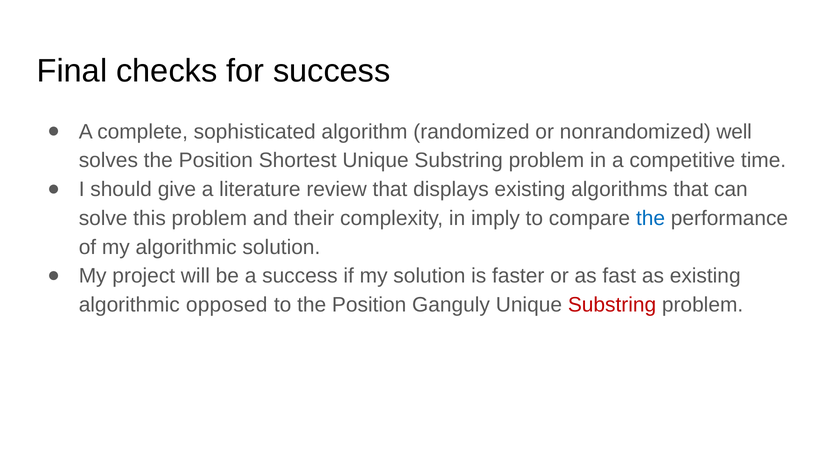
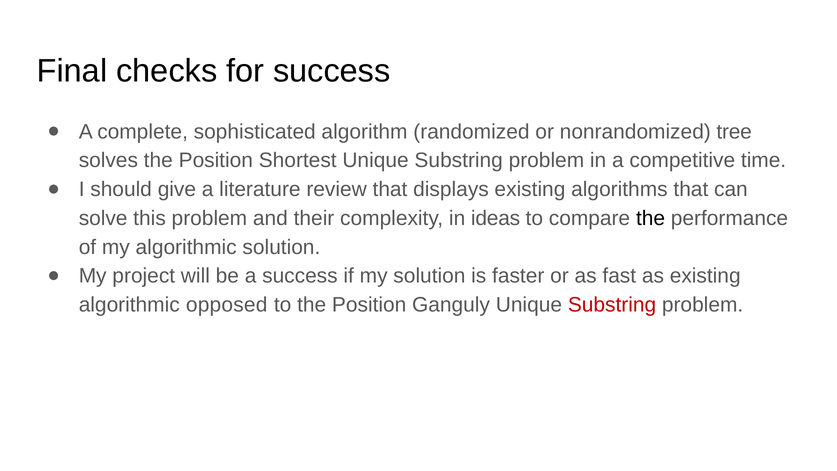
well: well -> tree (734, 132)
imply: imply -> ideas (496, 218)
the colour: blue -> black (651, 218)
